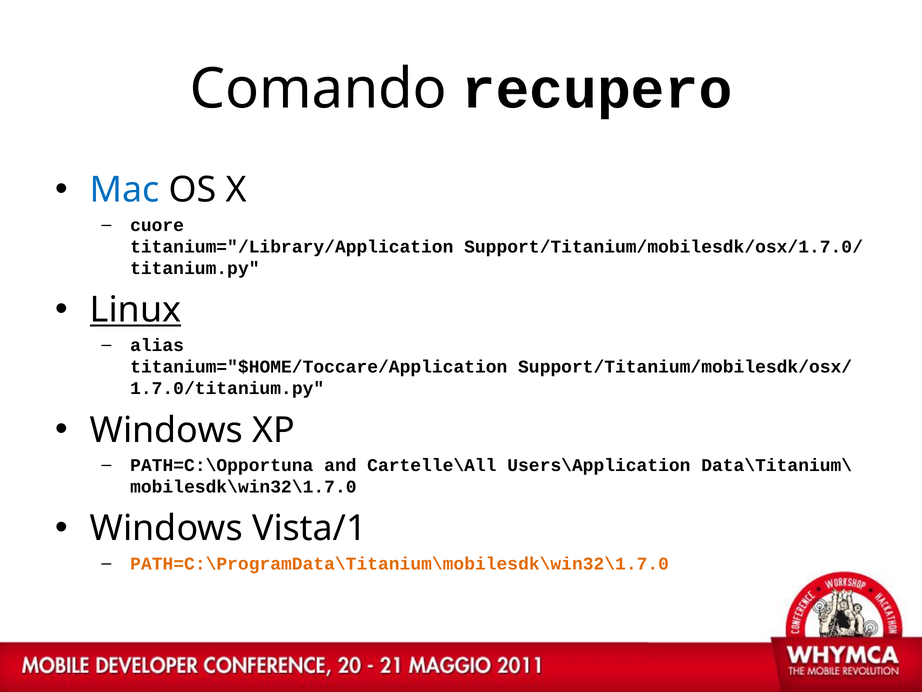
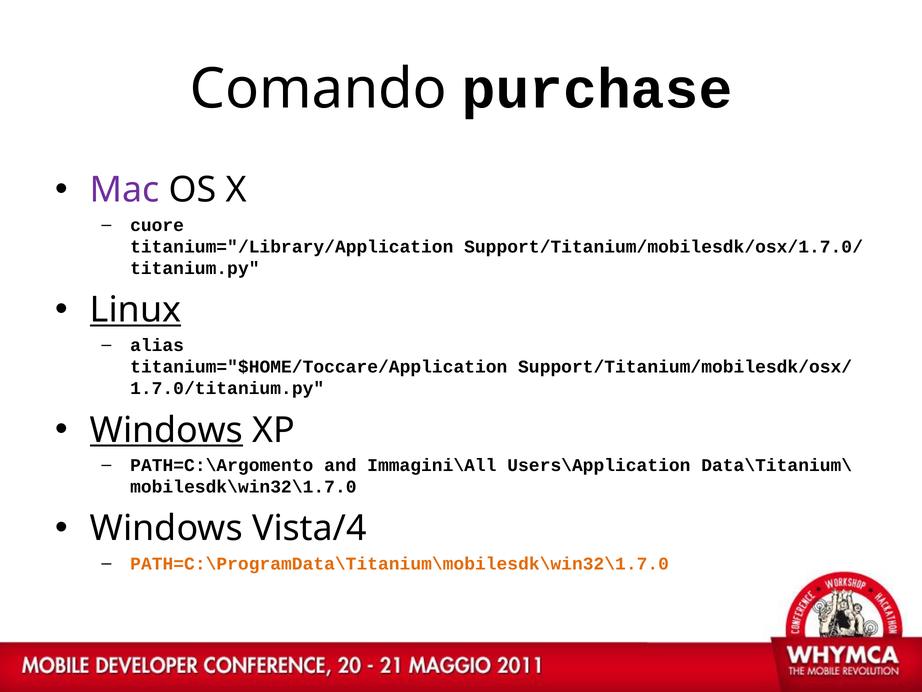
recupero: recupero -> purchase (597, 89)
Mac colour: blue -> purple (125, 190)
Windows underline: none -> present (166, 430)
PATH=C:\Opportuna: PATH=C:\Opportuna -> PATH=C:\Argomento (222, 465)
Cartelle\All: Cartelle\All -> Immagini\All (432, 465)
Vista/1: Vista/1 -> Vista/4 (309, 528)
